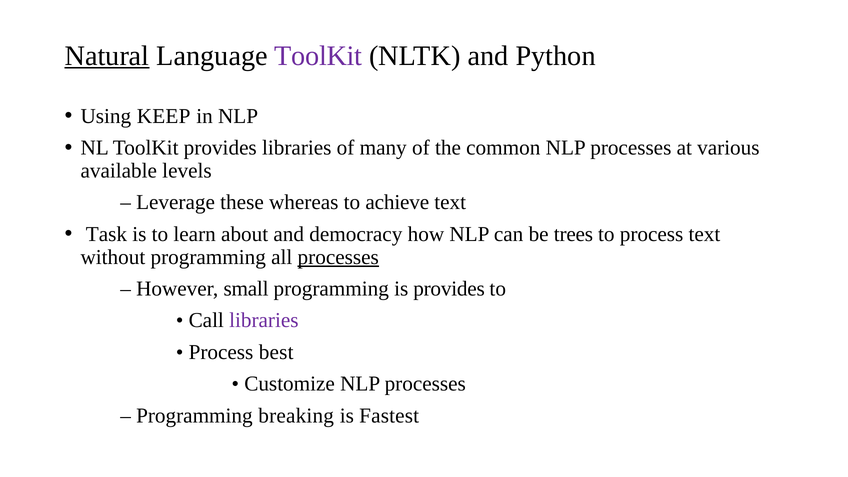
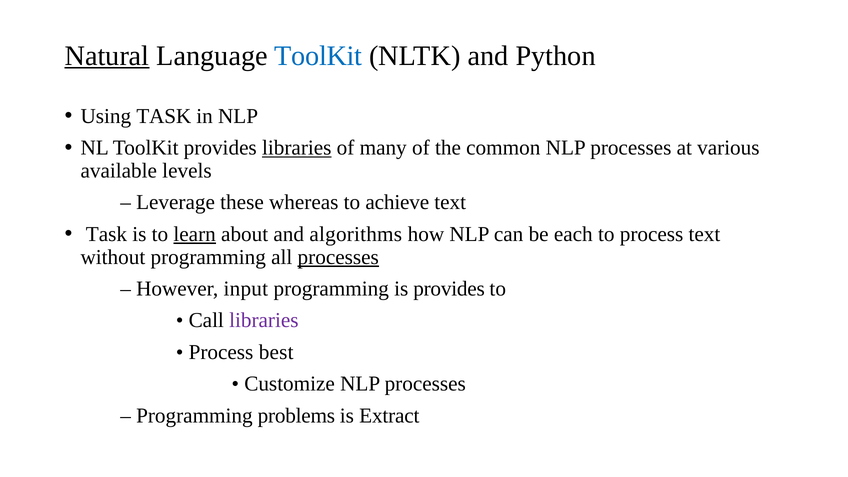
ToolKit colour: purple -> blue (318, 56)
Using KEEP: KEEP -> TASK (164, 116)
libraries underline: none -> present (297, 148)
learn underline: none -> present (195, 234)
democracy: democracy -> algorithms (356, 234)
trees: trees -> each (573, 234)
small: small -> input (246, 289)
breaking: breaking -> problems (296, 416)
Fastest: Fastest -> Extract (389, 416)
